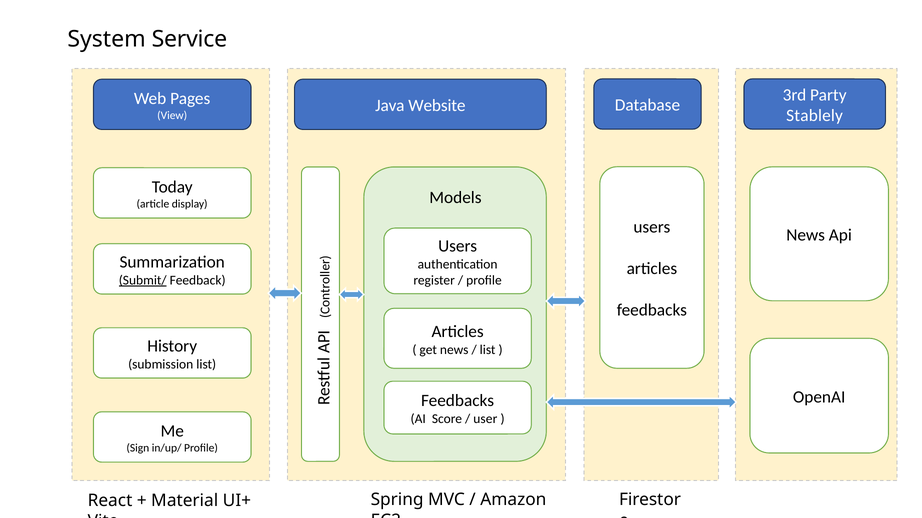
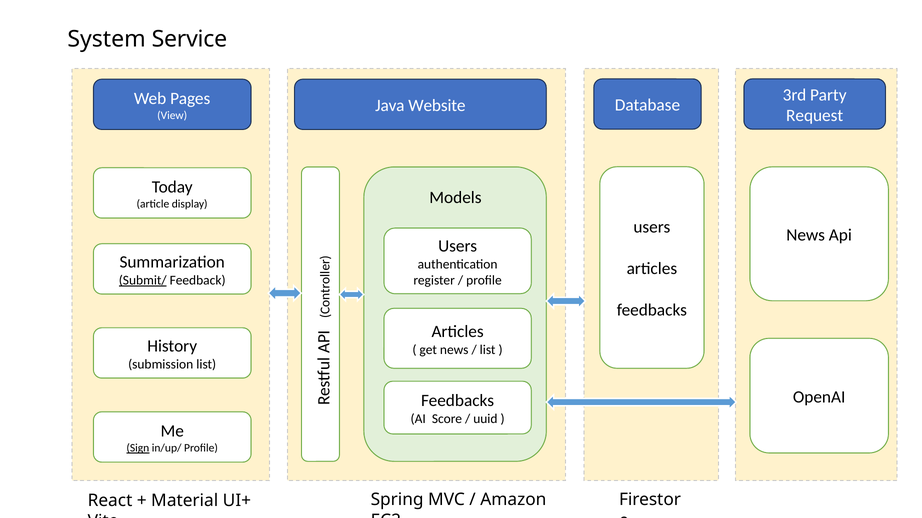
Stablely: Stablely -> Request (815, 116)
user: user -> uuid (485, 419)
Sign underline: none -> present (138, 449)
